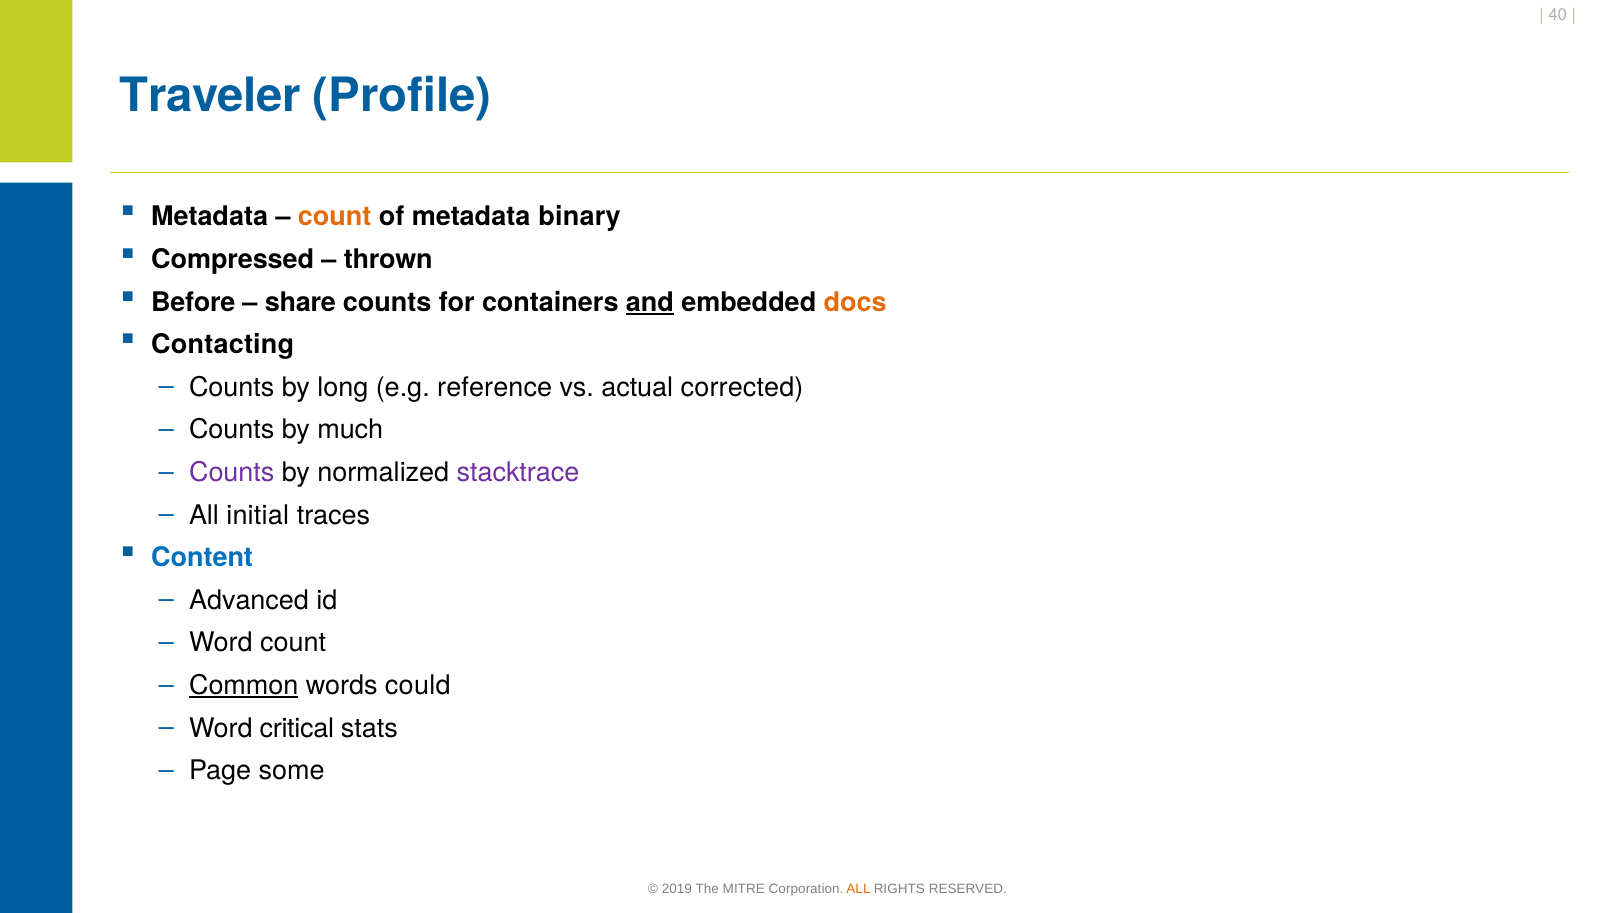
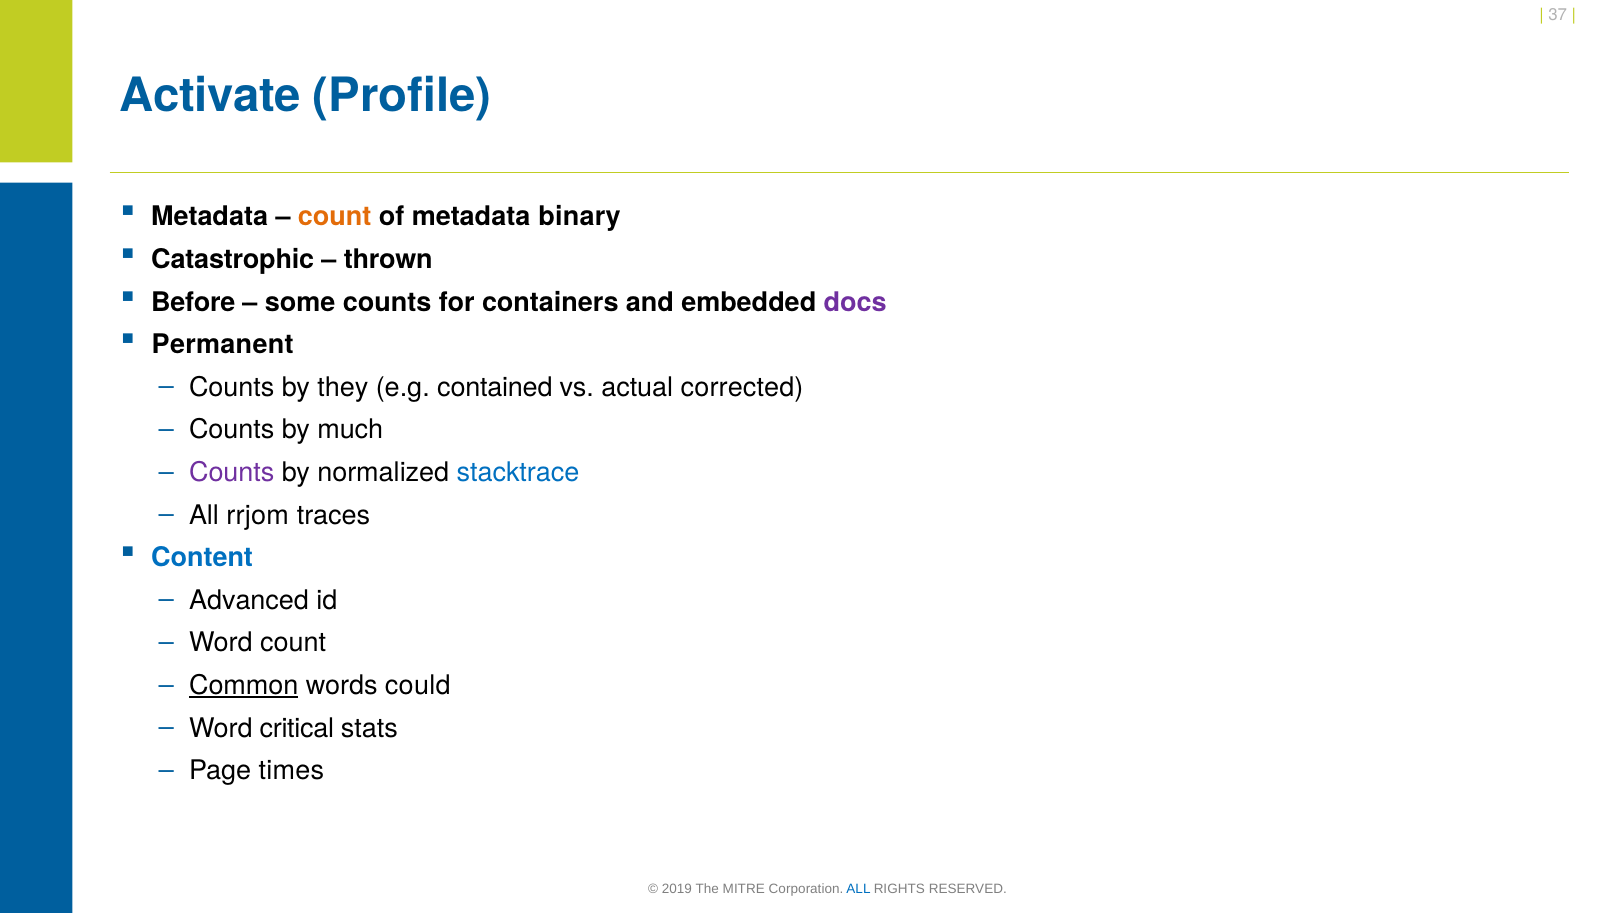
40: 40 -> 37 (1558, 15)
Traveler: Traveler -> Activate (210, 96)
Compressed: Compressed -> Catastrophic (233, 260)
share: share -> some (300, 302)
and underline: present -> none (650, 302)
docs colour: orange -> purple (855, 302)
Contacting: Contacting -> Permanent (223, 345)
long: long -> they (343, 387)
reference: reference -> contained (495, 387)
stacktrace colour: purple -> blue (518, 473)
initial: initial -> rrjom (258, 515)
some: some -> times (291, 771)
ALL colour: orange -> blue (858, 889)
